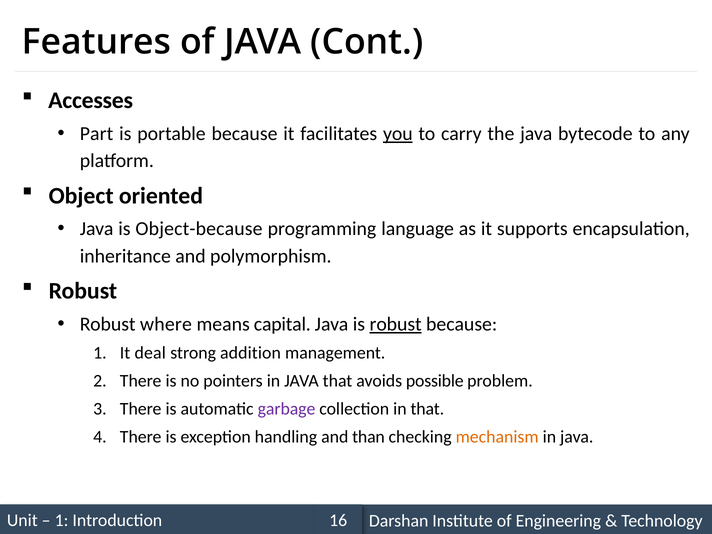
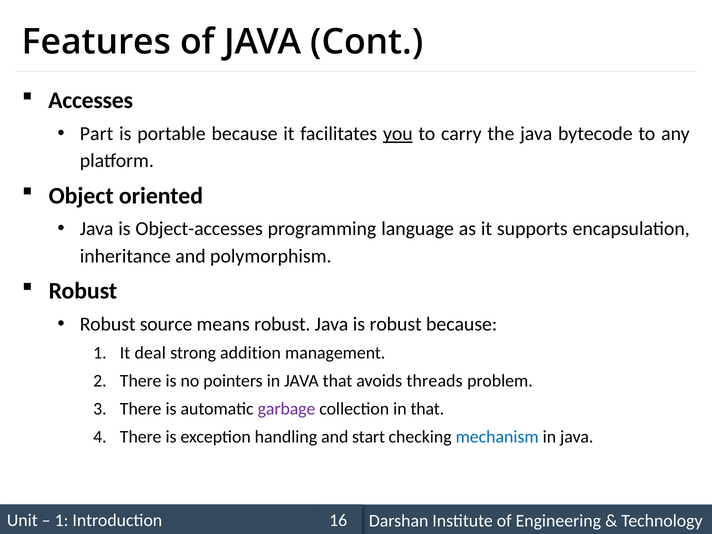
Object-because: Object-because -> Object-accesses (199, 229)
where: where -> source (166, 324)
means capital: capital -> robust (282, 324)
robust underline: present -> none (396, 324)
possible: possible -> threads (435, 381)
than: than -> start (369, 437)
mechanism colour: orange -> blue (497, 437)
